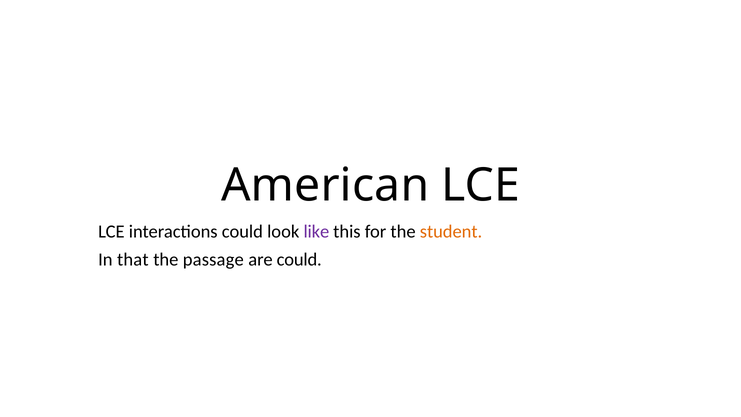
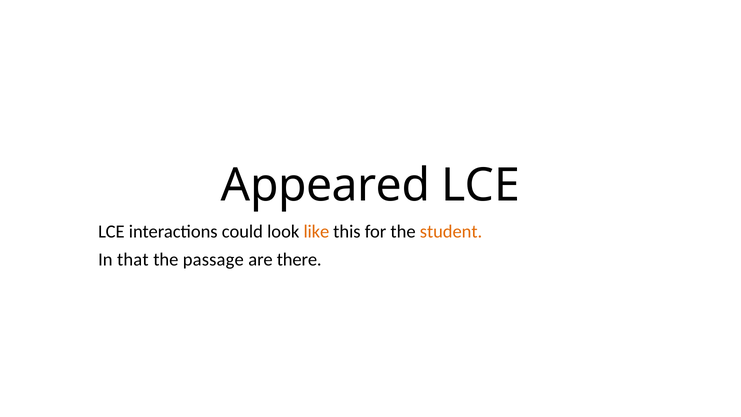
American: American -> Appeared (326, 185)
like colour: purple -> orange (316, 232)
are could: could -> there (299, 259)
